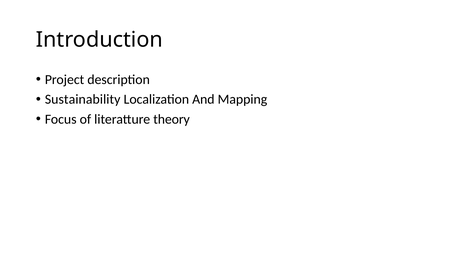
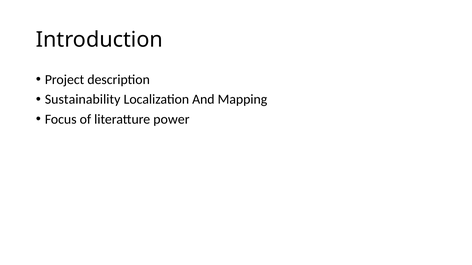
theory: theory -> power (171, 119)
